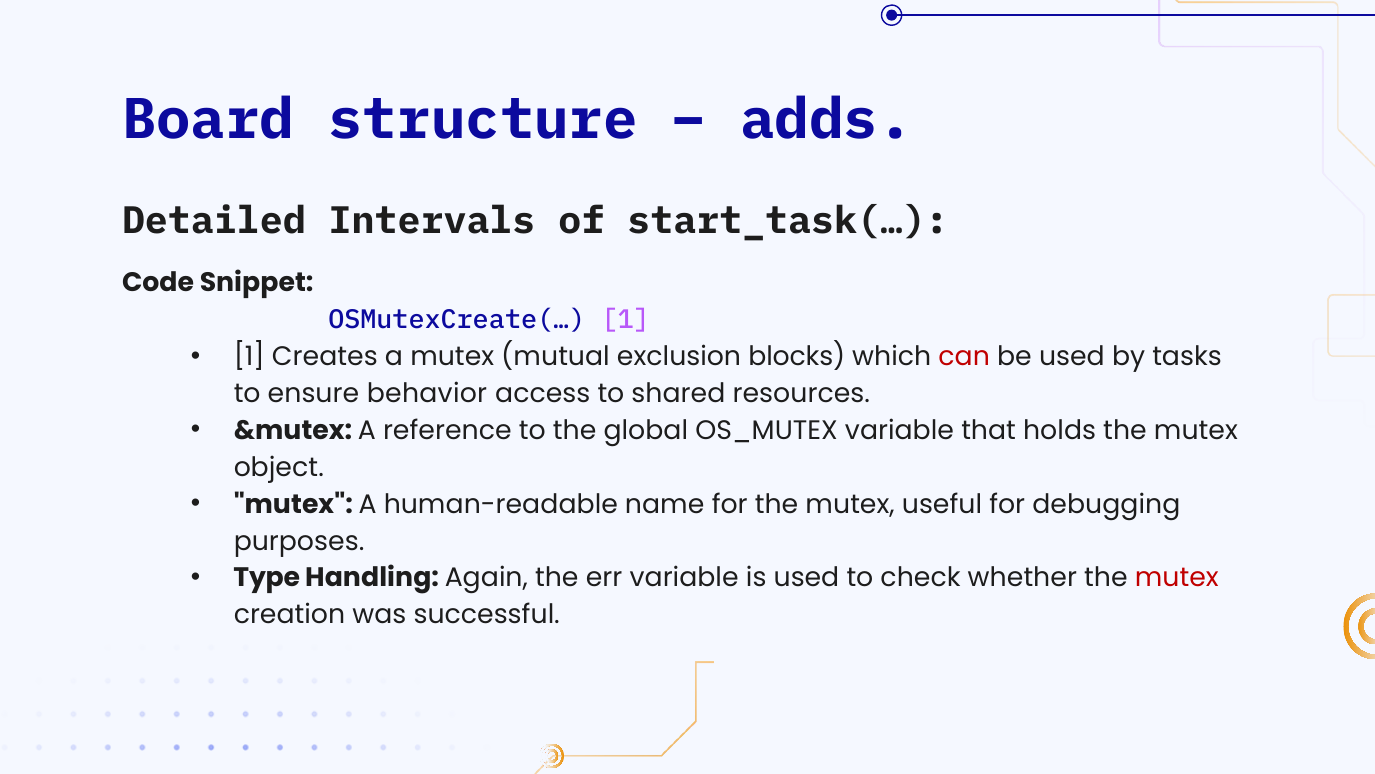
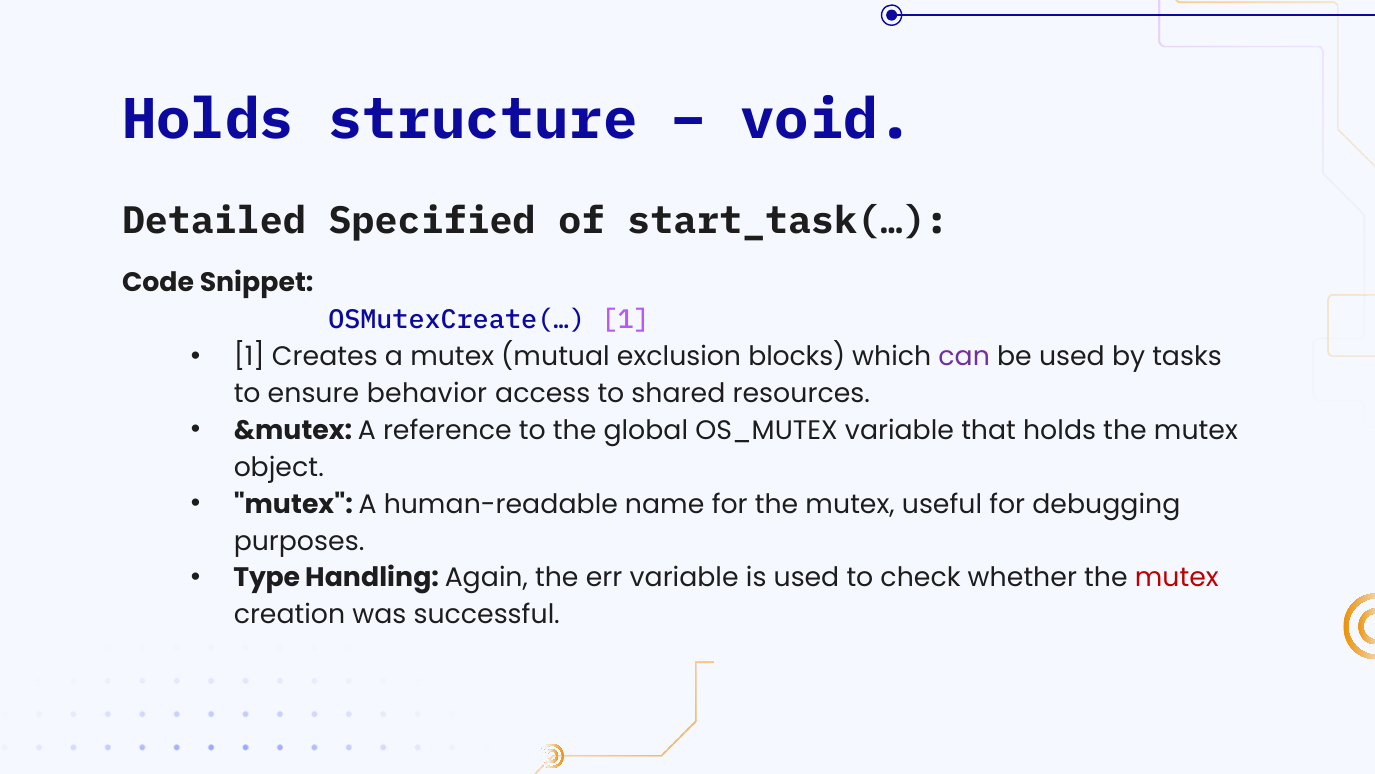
Board: Board -> Holds (208, 119)
adds: adds -> void (826, 119)
Intervals: Intervals -> Specified (432, 221)
can colour: red -> purple (964, 357)
